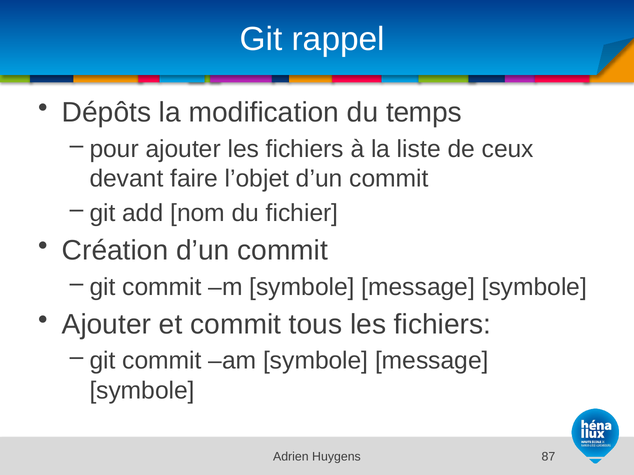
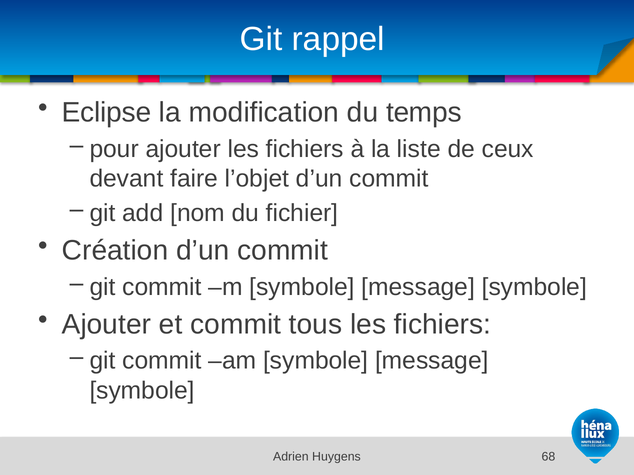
Dépôts: Dépôts -> Eclipse (107, 113)
87: 87 -> 68 (548, 457)
